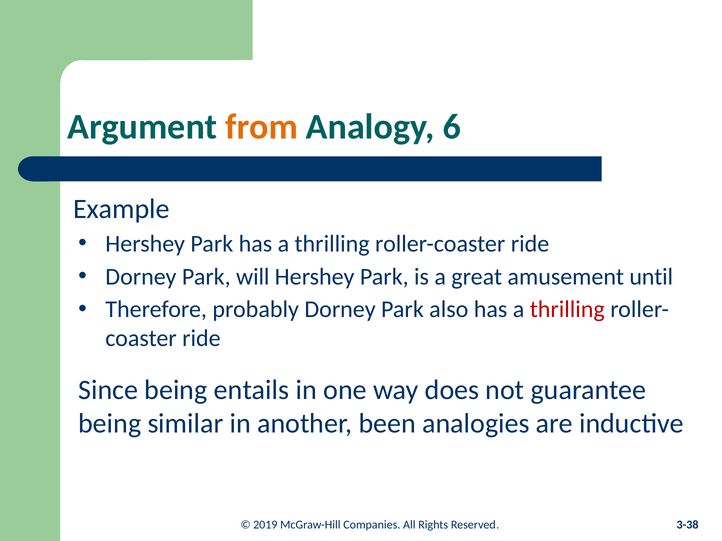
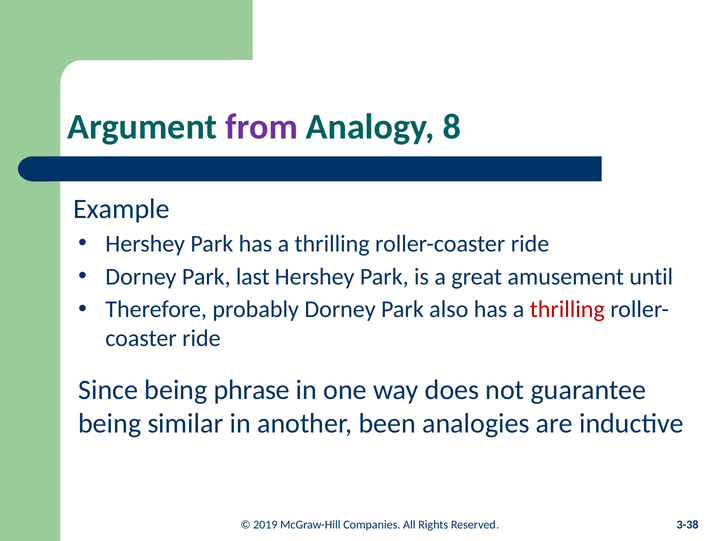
from colour: orange -> purple (262, 127)
6: 6 -> 8 (452, 127)
will: will -> last (253, 277)
entails: entails -> phrase (252, 390)
